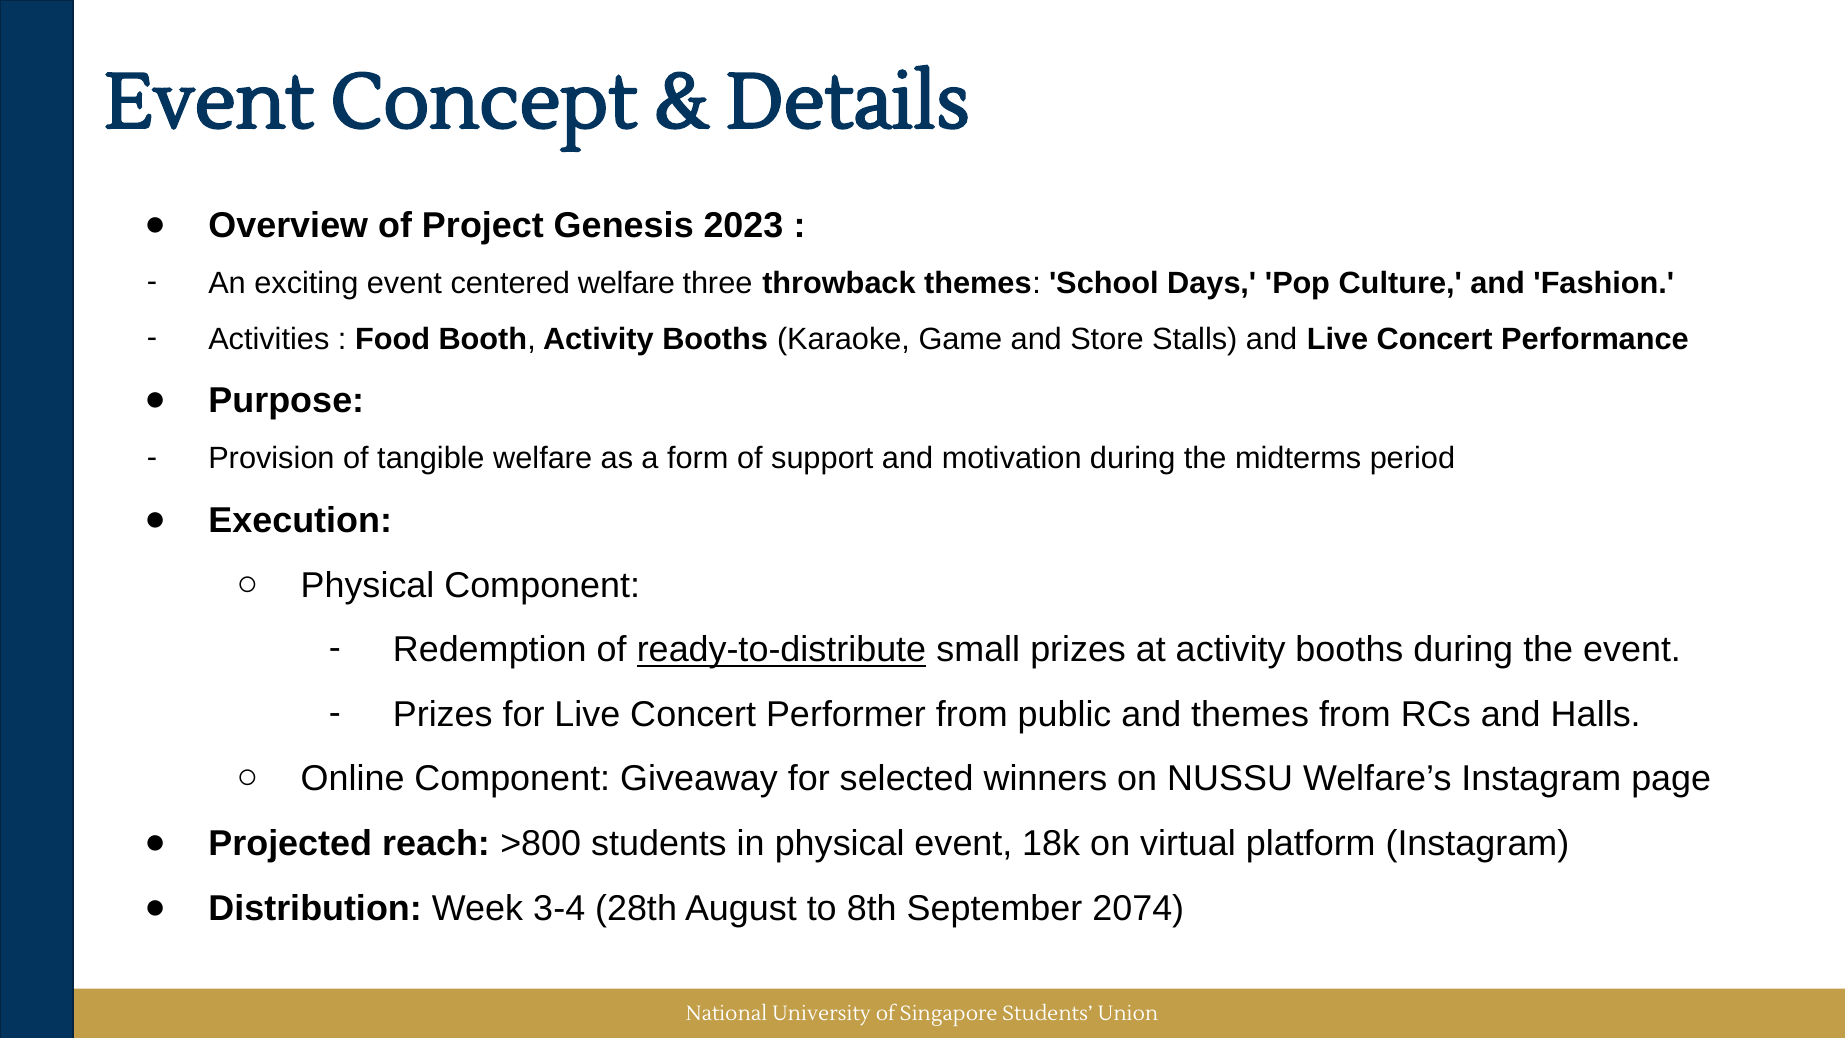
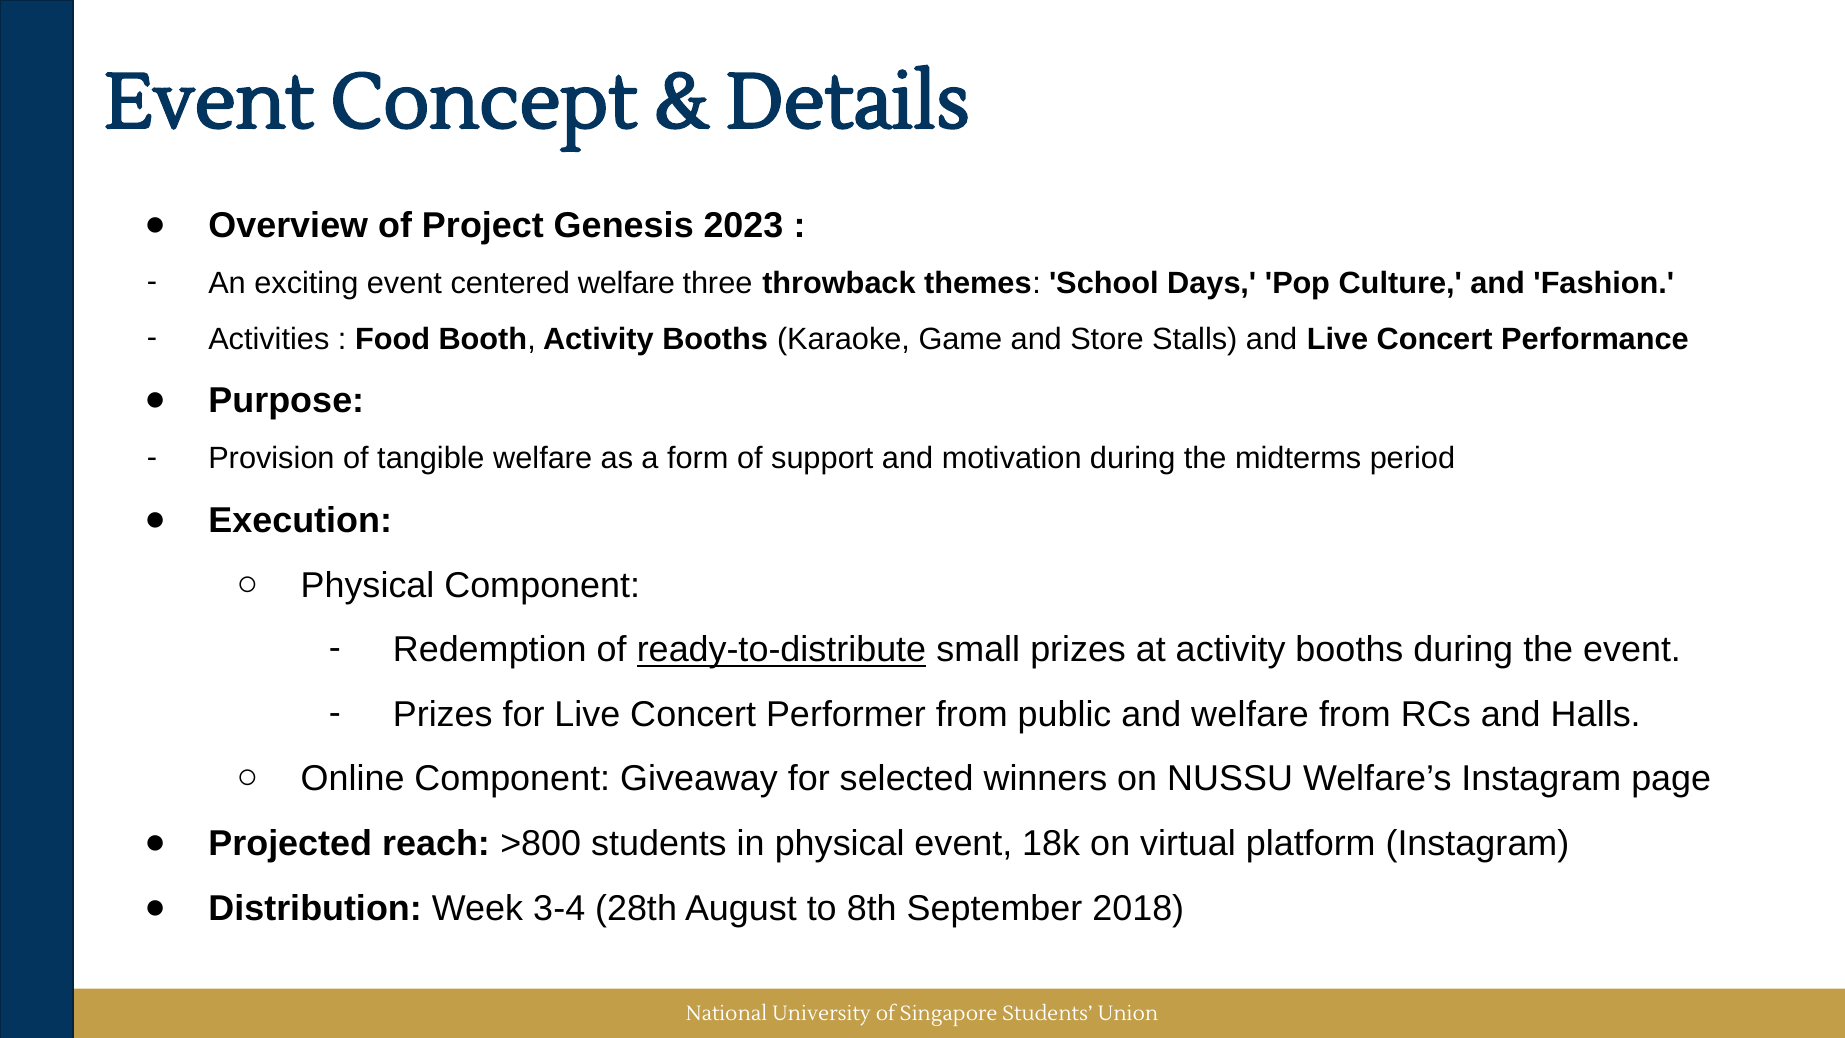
and themes: themes -> welfare (1250, 714)
2074: 2074 -> 2018 (1138, 908)
